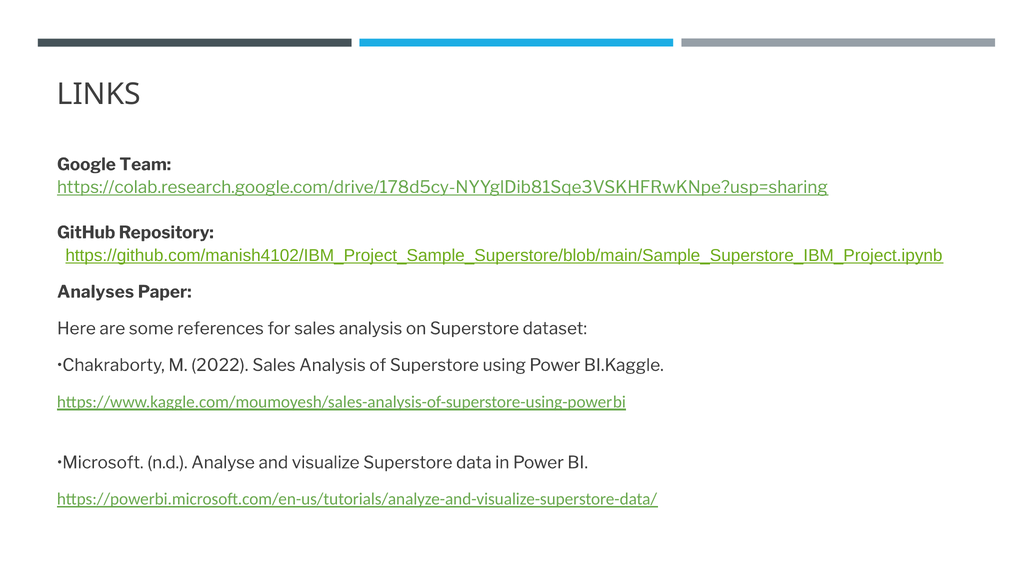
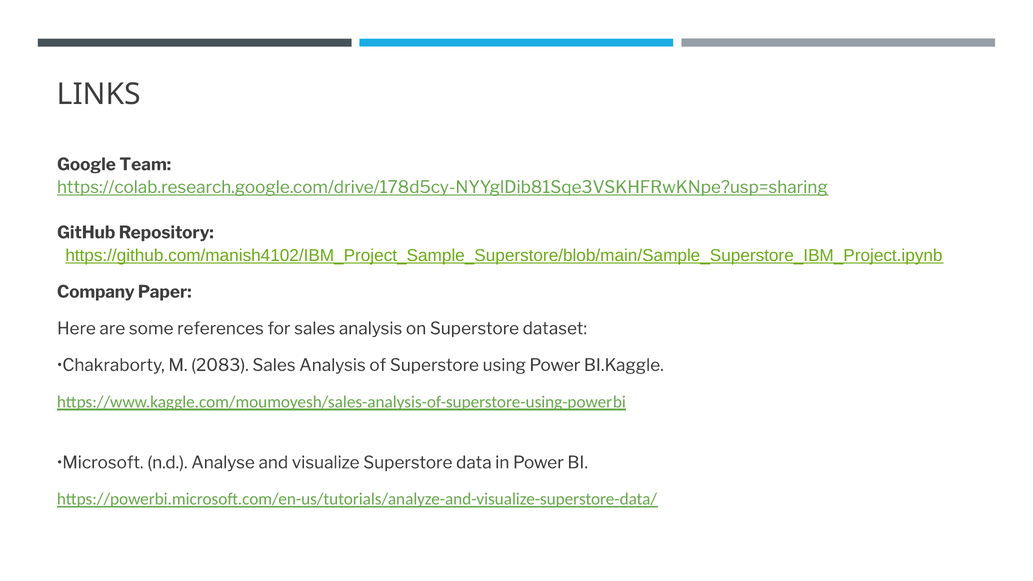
Analyses: Analyses -> Company (96, 292)
2022: 2022 -> 2083 (220, 365)
